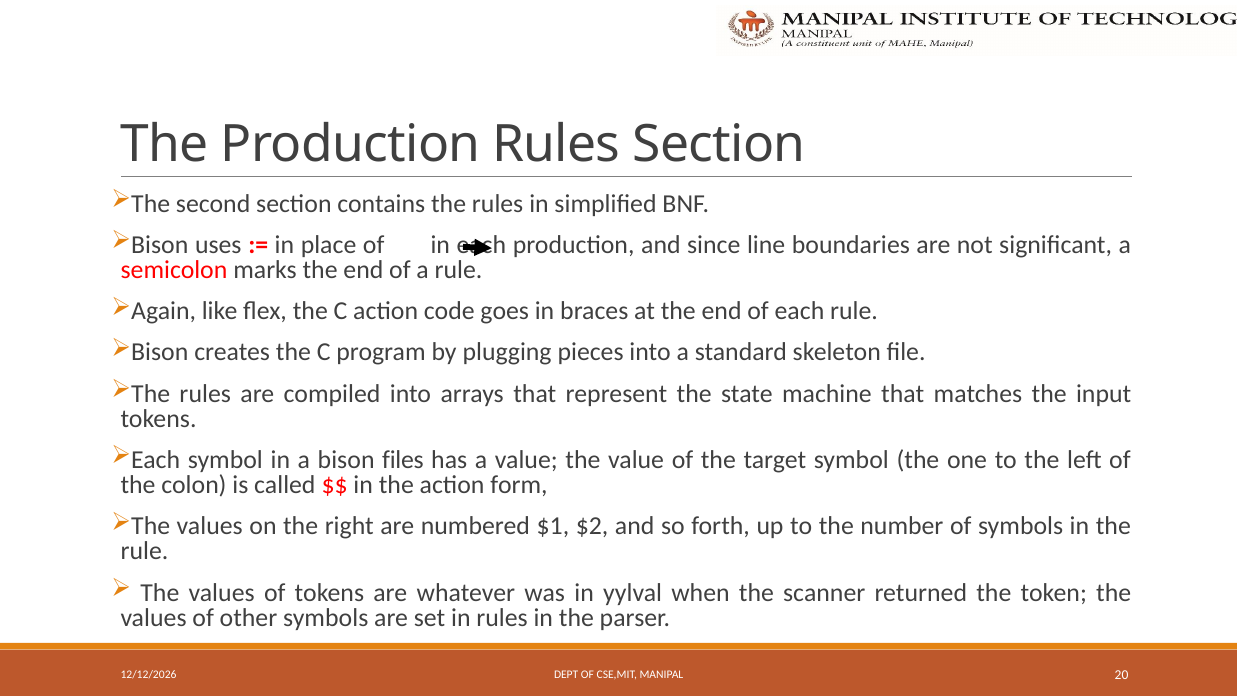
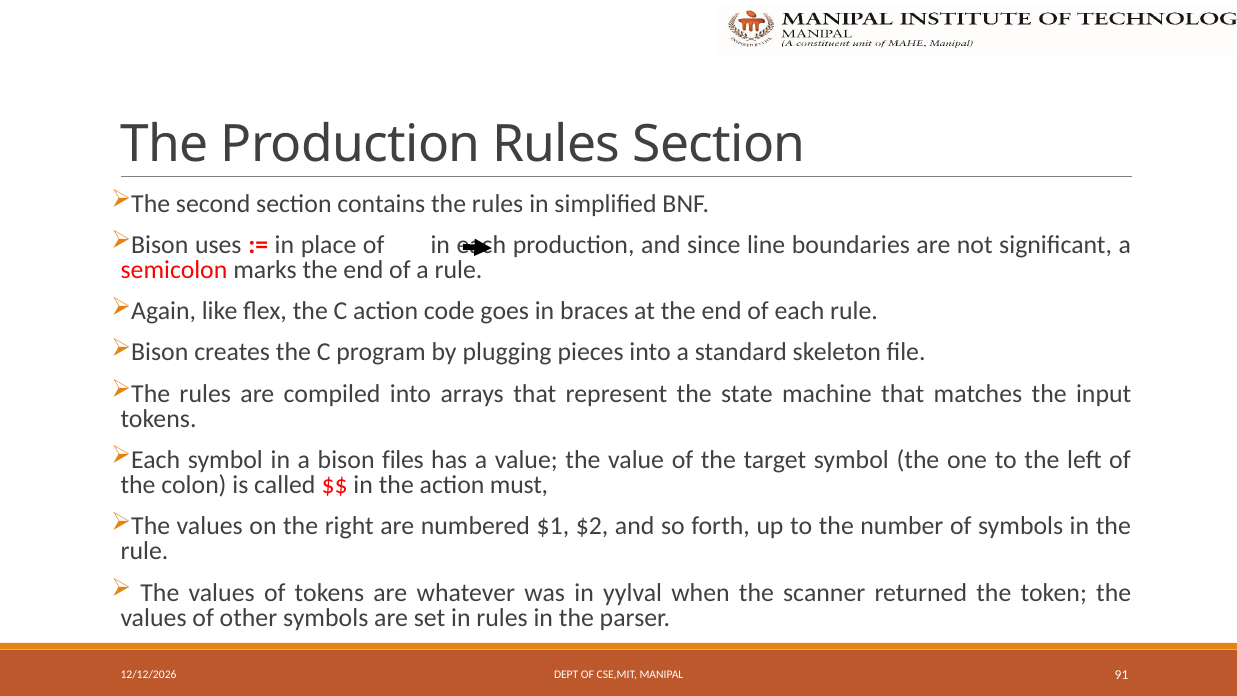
form: form -> must (519, 485)
20: 20 -> 91 (1122, 675)
